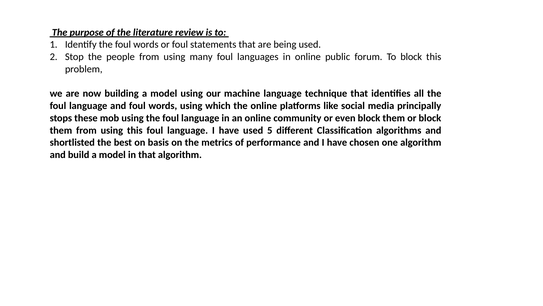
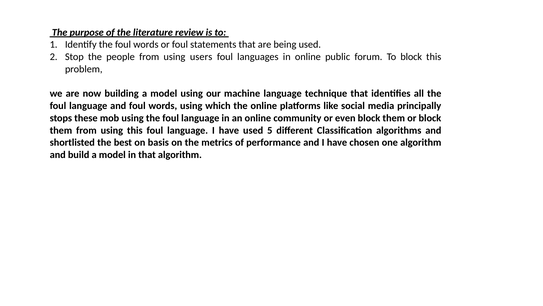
many: many -> users (201, 57)
